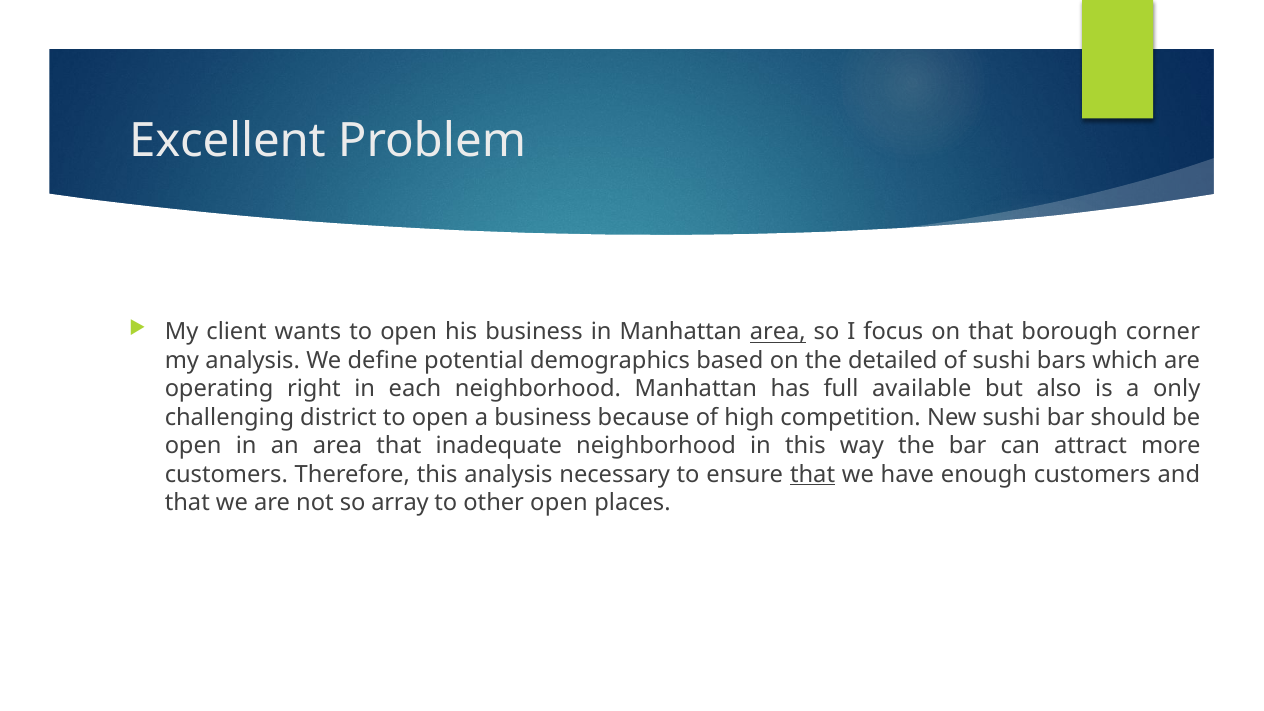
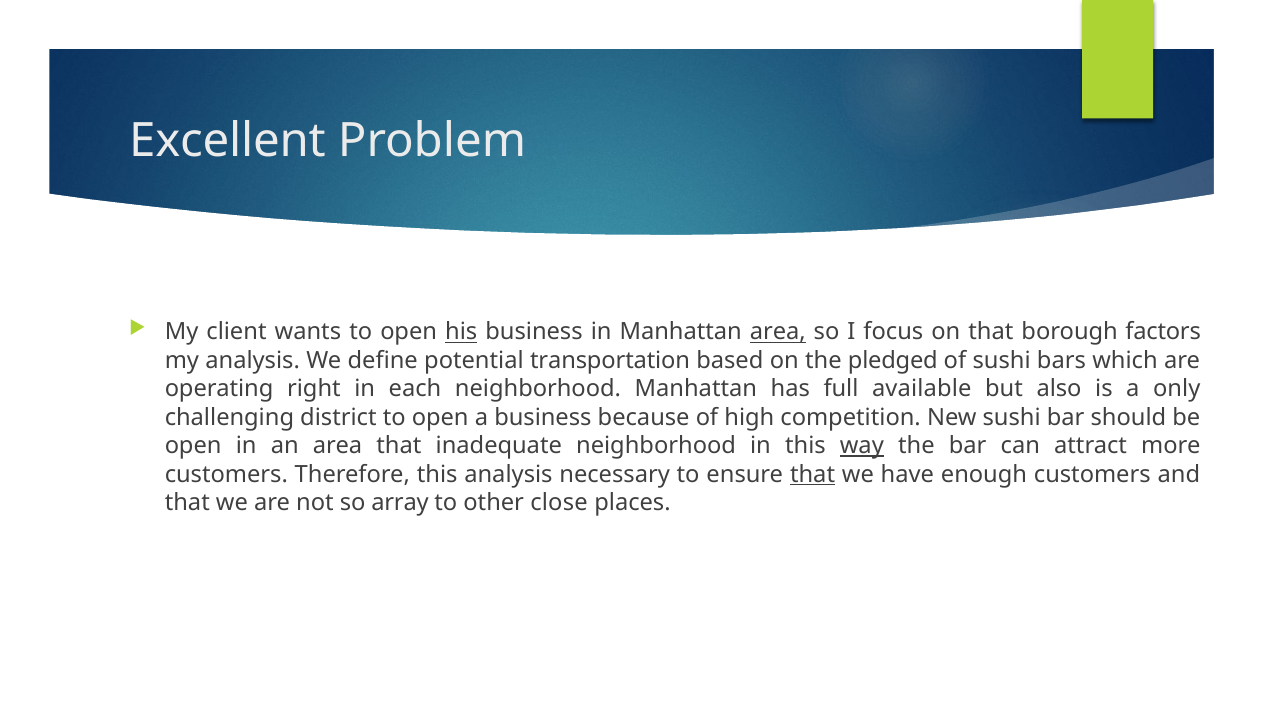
his underline: none -> present (461, 332)
corner: corner -> factors (1163, 332)
demographics: demographics -> transportation (610, 361)
detailed: detailed -> pledged (893, 361)
way underline: none -> present (862, 446)
other open: open -> close (559, 503)
